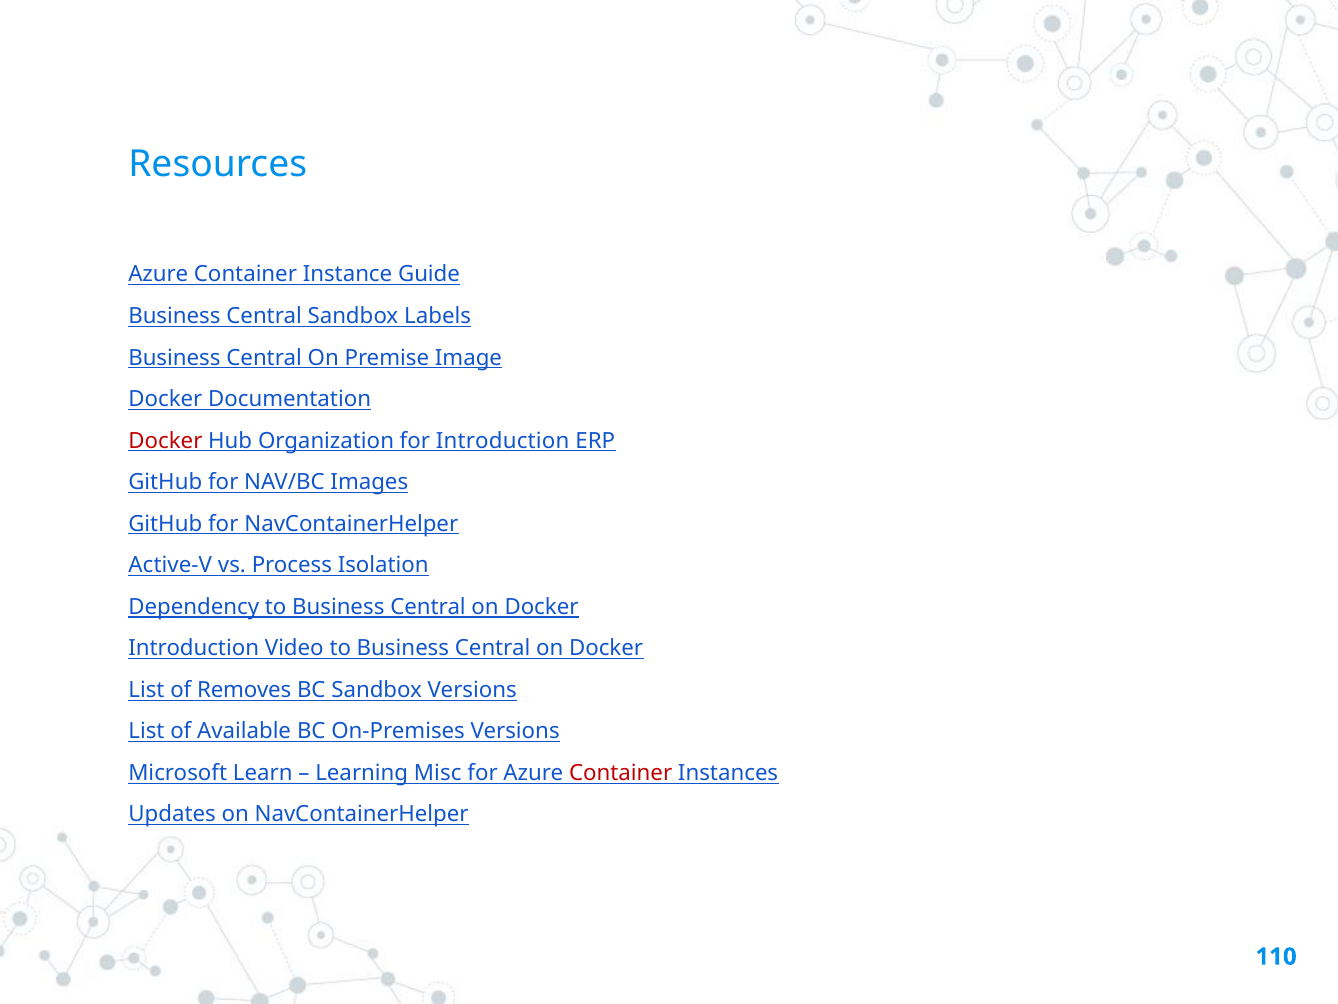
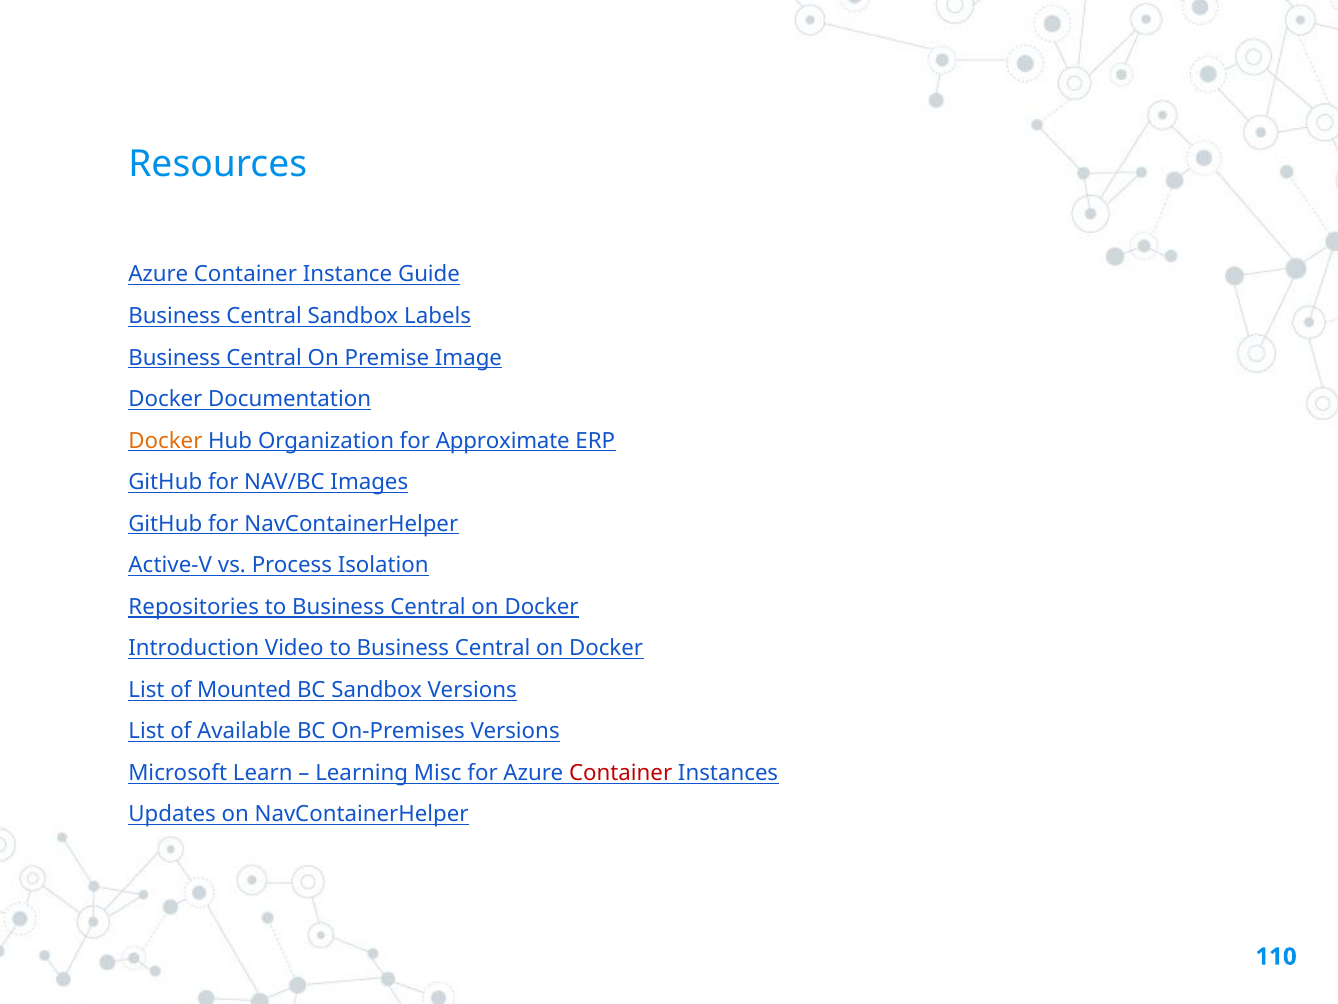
Docker colour: red -> orange (165, 441)
for Introduction: Introduction -> Approximate (503, 441)
Dependency: Dependency -> Repositories (194, 607)
Removes: Removes -> Mounted (244, 690)
